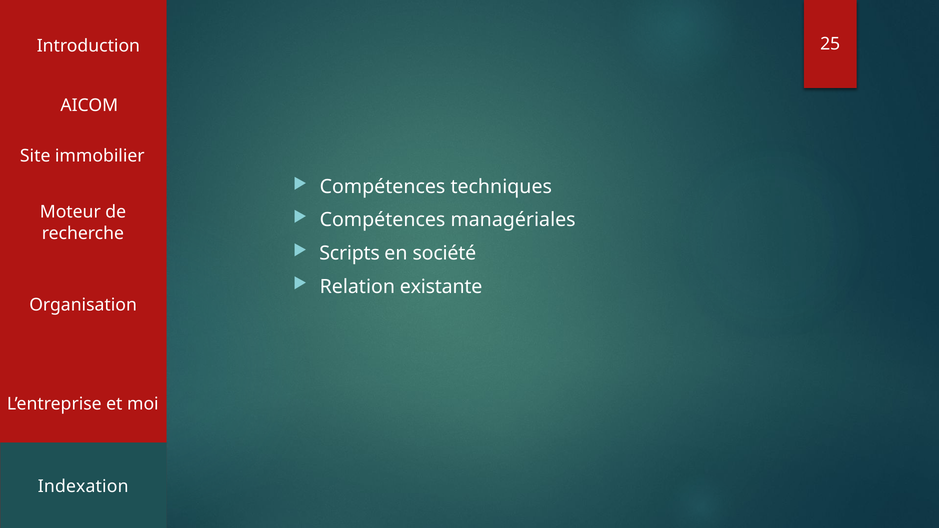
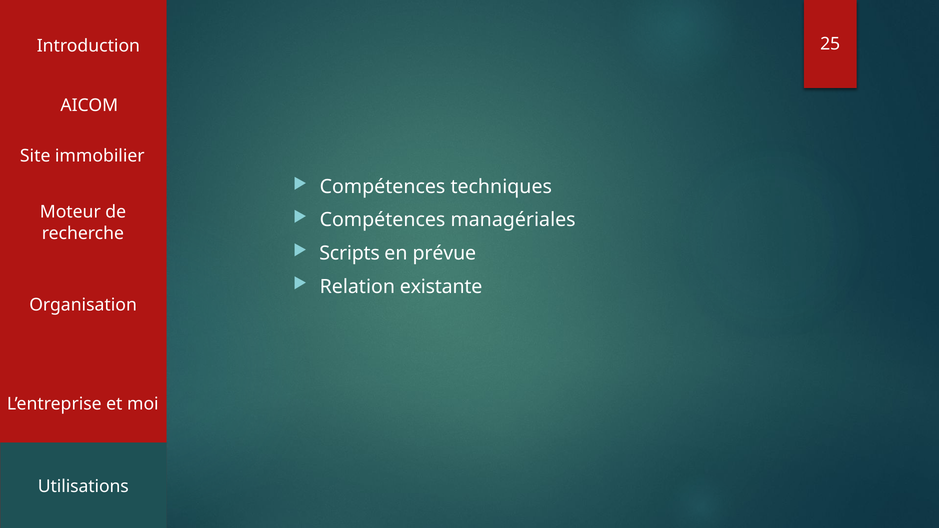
société: société -> prévue (444, 253)
Indexation: Indexation -> Utilisations (83, 487)
